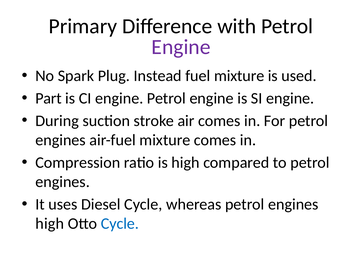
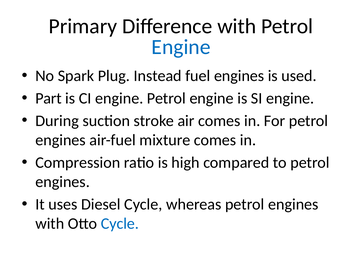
Engine colour: purple -> blue (181, 47)
fuel mixture: mixture -> engines (239, 76)
high: high -> with (50, 224)
